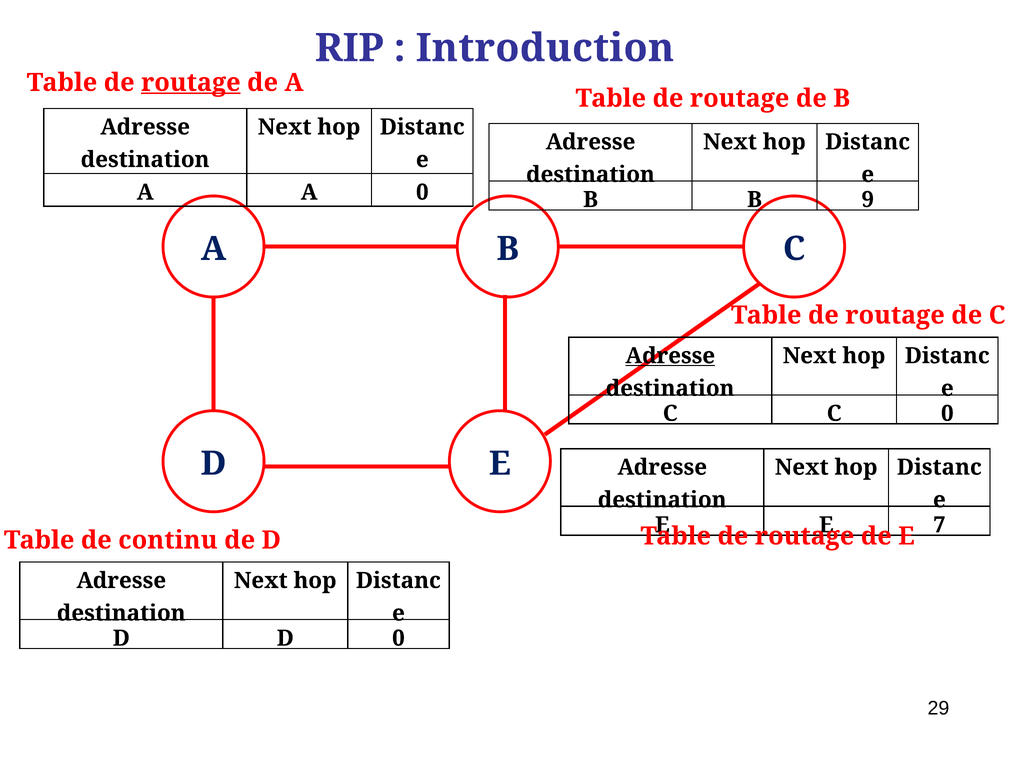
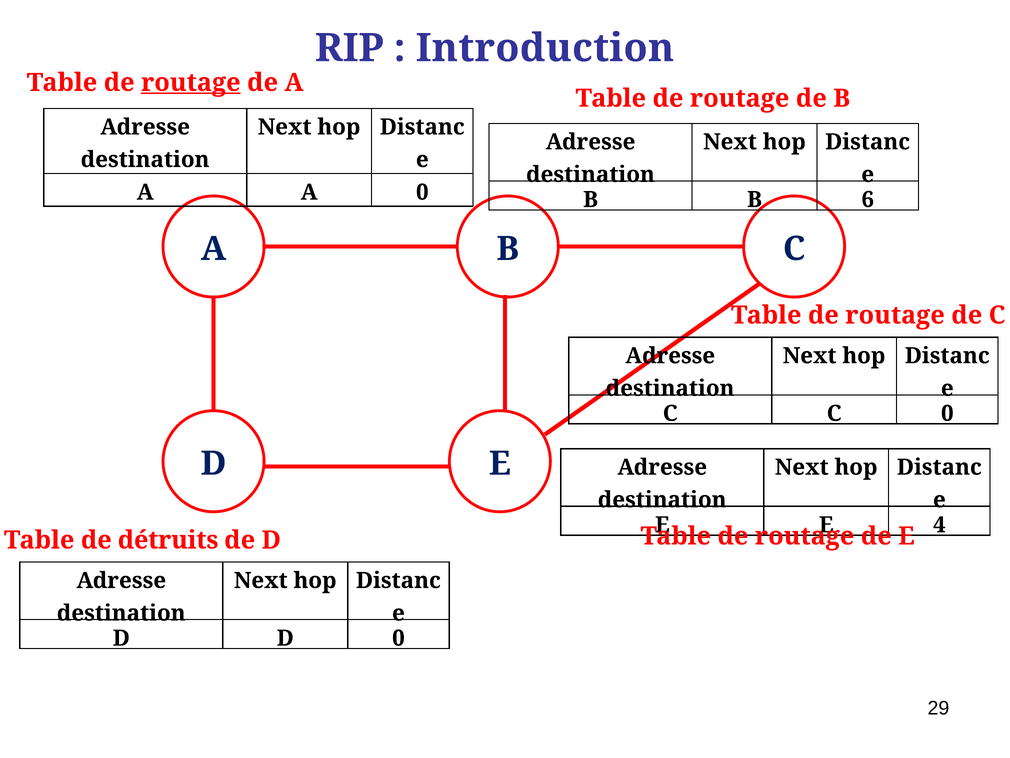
9: 9 -> 6 (868, 199)
Adresse underline: present -> none (670, 356)
7: 7 -> 4 (939, 525)
continu: continu -> détruits (168, 540)
